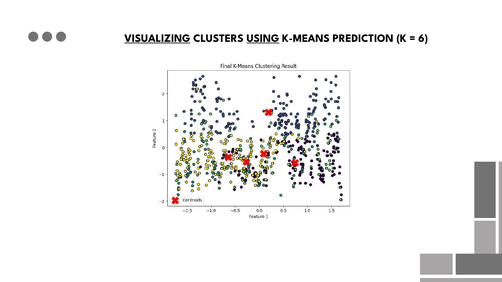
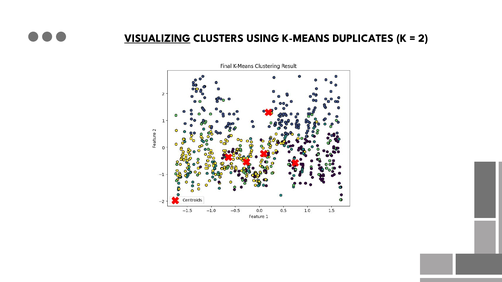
USING underline: present -> none (263, 38)
PREDICTION: PREDICTION -> DUPLICATES (363, 38)
6: 6 -> 2 (423, 38)
